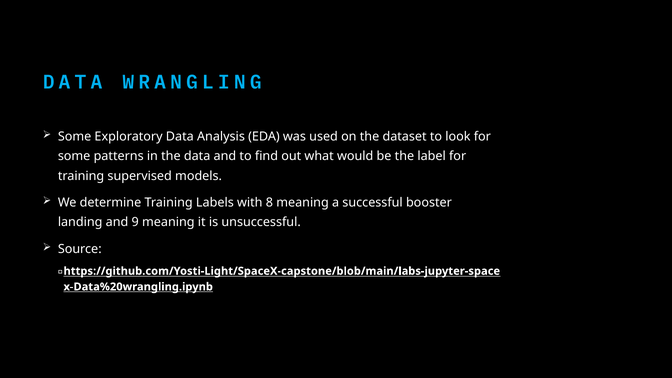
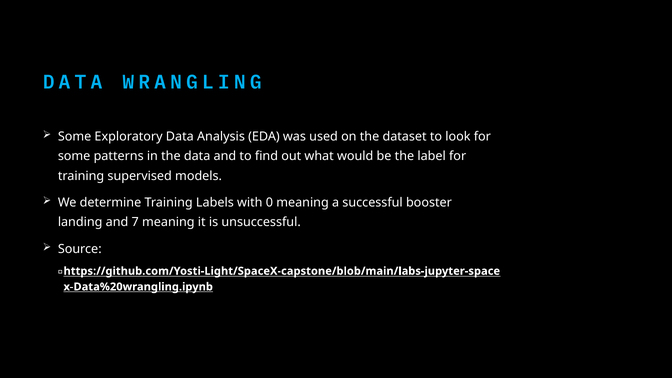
8: 8 -> 0 (269, 203)
9: 9 -> 7 (135, 222)
